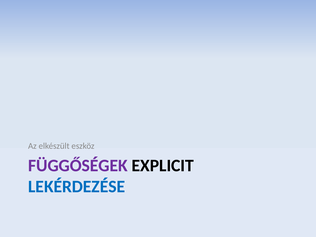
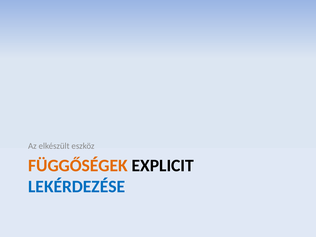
FÜGGŐSÉGEK colour: purple -> orange (78, 166)
